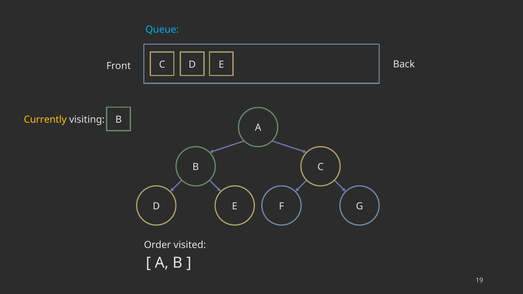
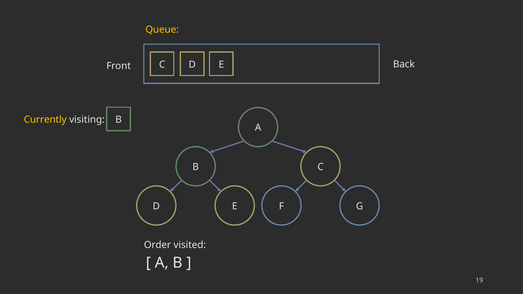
Queue colour: light blue -> yellow (162, 30)
